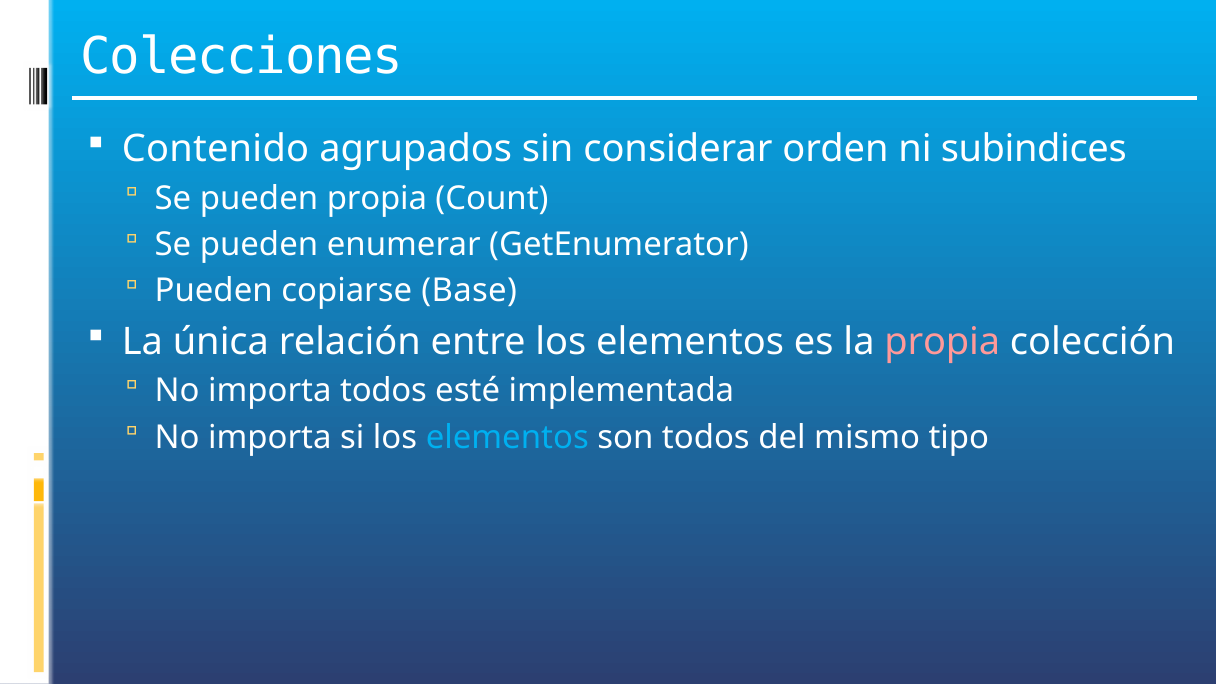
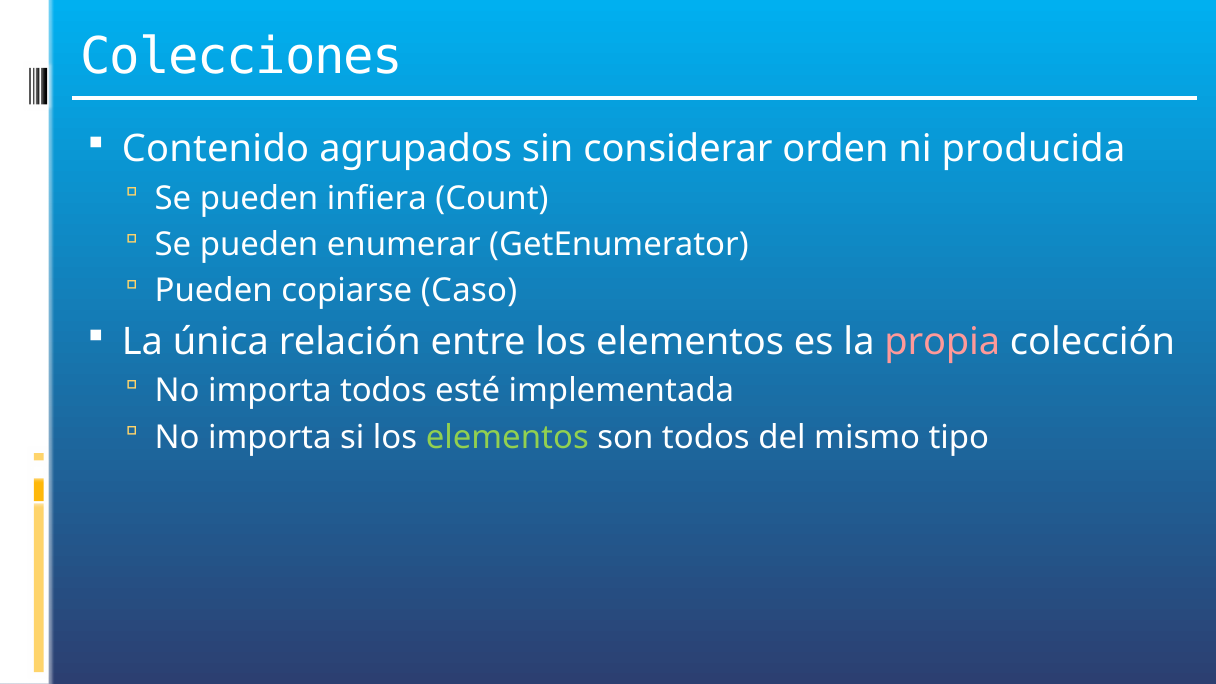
subindices: subindices -> producida (1033, 149)
pueden propia: propia -> infiera (377, 198)
Base: Base -> Caso (469, 290)
elementos colour: light blue -> light green (507, 437)
